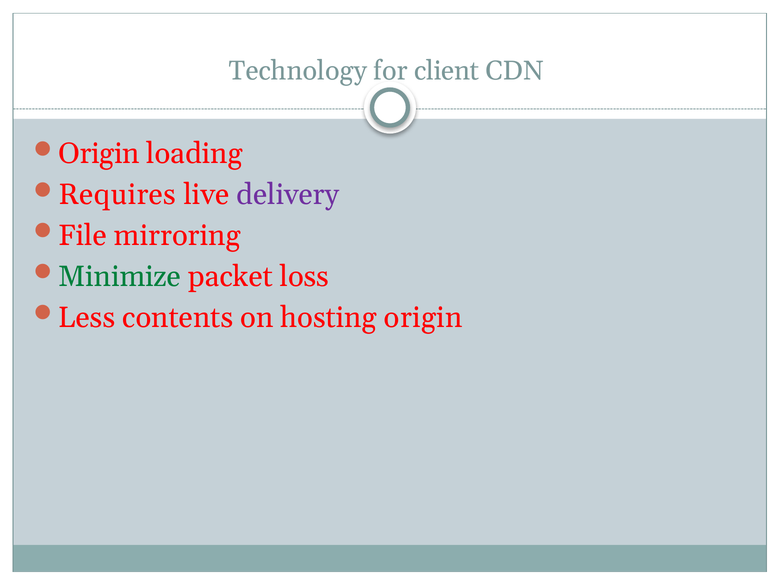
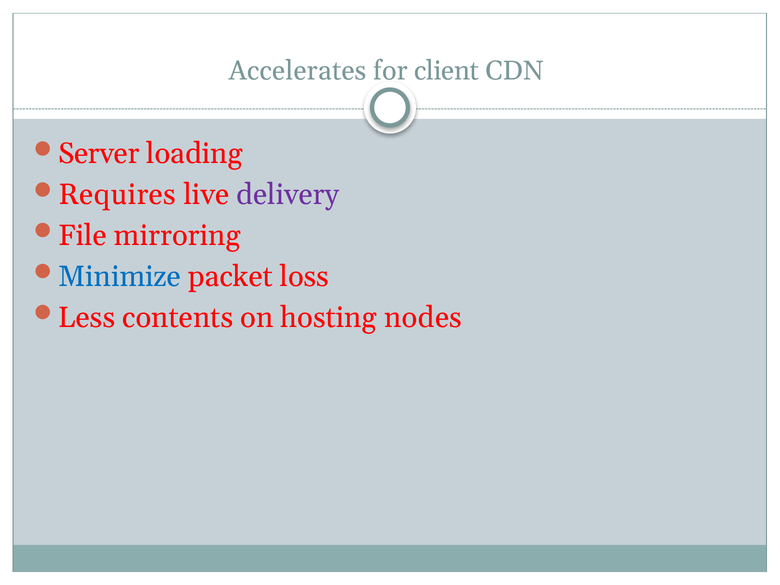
Technology: Technology -> Accelerates (298, 71)
Origin: Origin -> Server (99, 154)
Minimize colour: green -> blue (120, 277)
hosting origin: origin -> nodes (423, 318)
